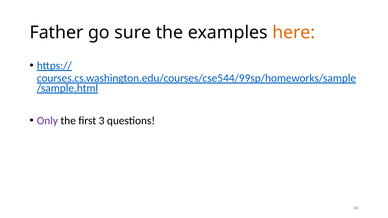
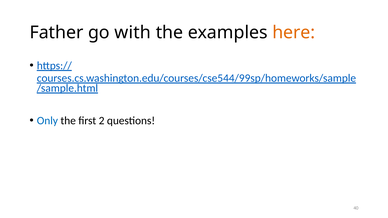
sure: sure -> with (133, 33)
Only colour: purple -> blue (47, 121)
3: 3 -> 2 (102, 121)
